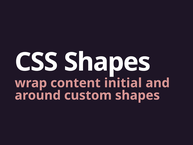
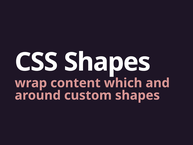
initial: initial -> which (123, 83)
